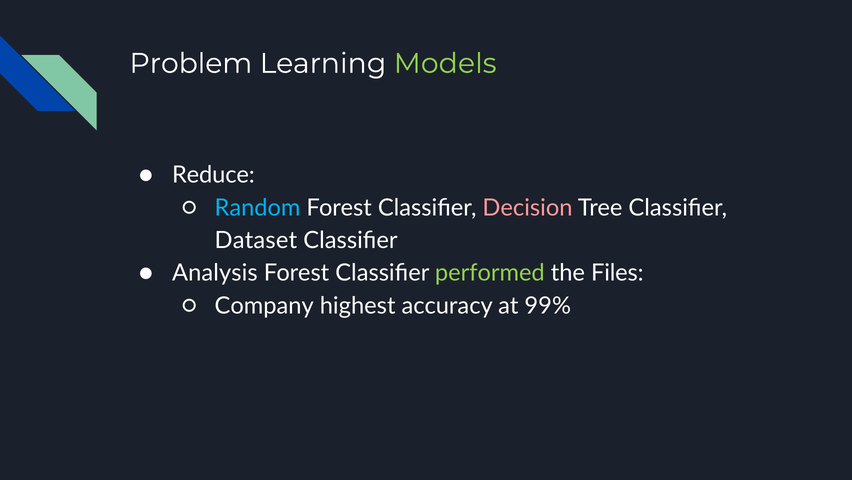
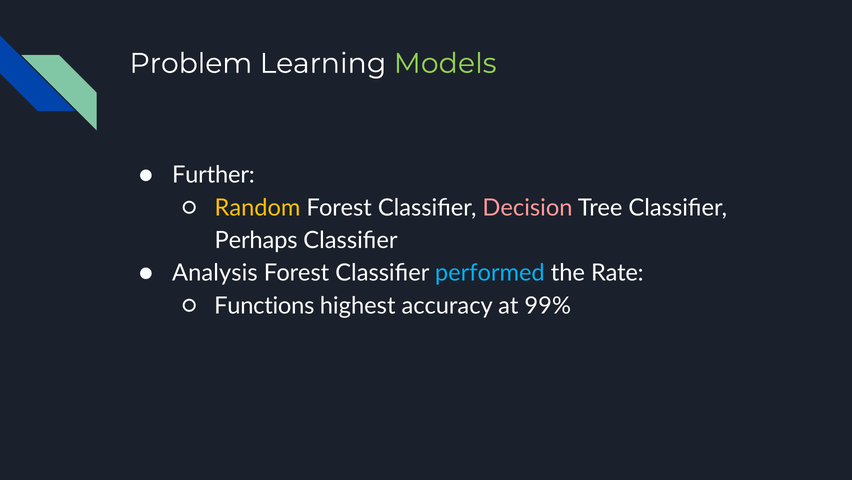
Reduce: Reduce -> Further (213, 175)
Random colour: light blue -> yellow (258, 207)
Dataset: Dataset -> Perhaps (256, 240)
performed colour: light green -> light blue (490, 273)
Files: Files -> Rate (617, 273)
Company: Company -> Functions (264, 305)
